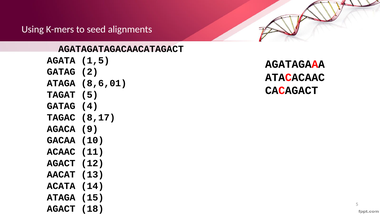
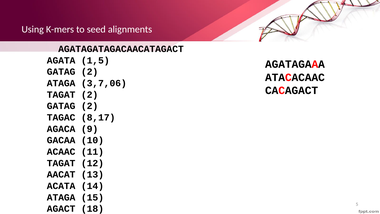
8,6,01: 8,6,01 -> 3,7,06 (104, 83)
TAGAT 5: 5 -> 2 (90, 95)
4: 4 -> 2 (90, 106)
AGACT: AGACT -> TAGAT (61, 163)
